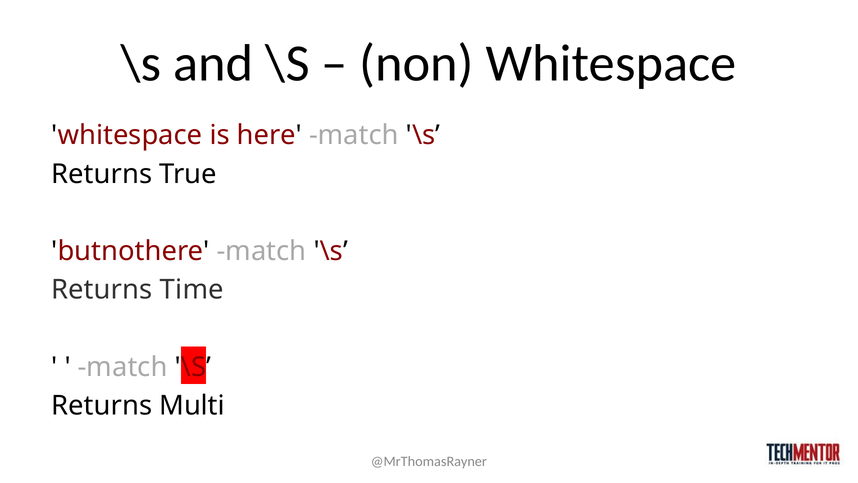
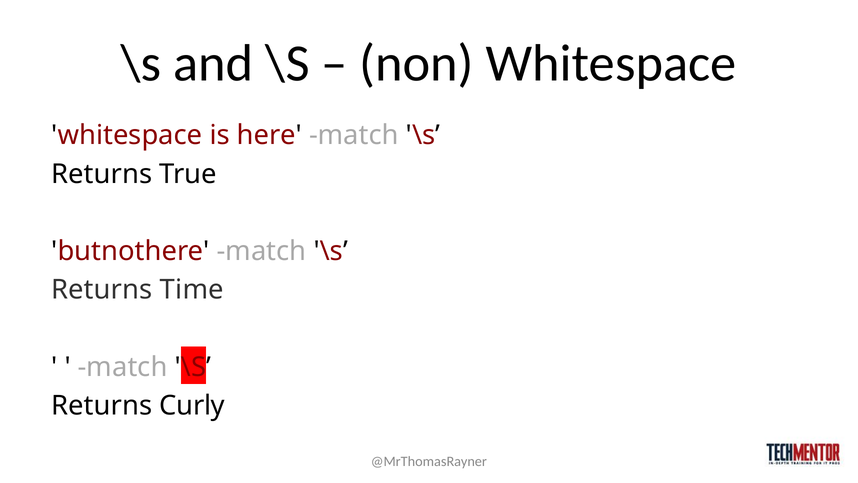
Multi: Multi -> Curly (192, 405)
